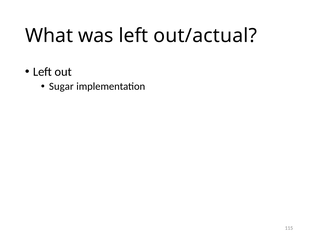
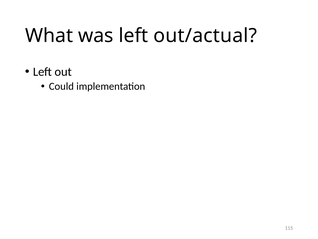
Sugar: Sugar -> Could (61, 86)
